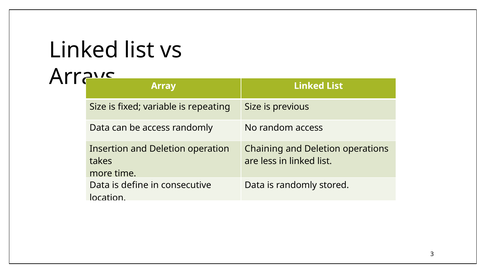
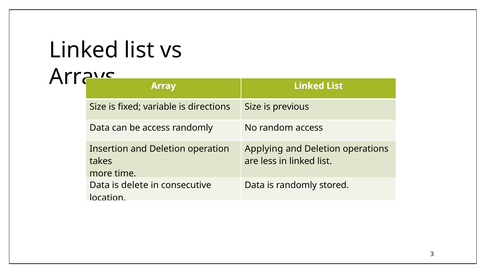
repeating: repeating -> directions (209, 107)
Chaining: Chaining -> Applying (264, 149)
define: define -> delete (135, 186)
